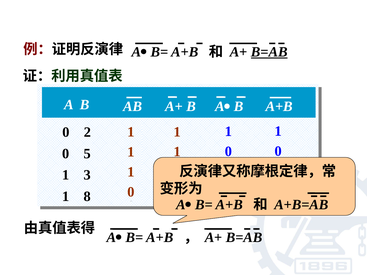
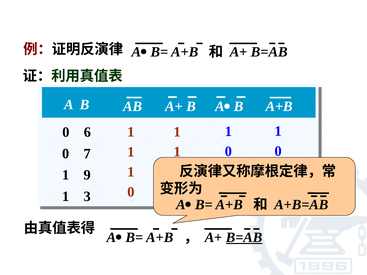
B=AB underline: present -> none (269, 52)
2: 2 -> 6 (87, 132)
5: 5 -> 7 (87, 154)
3: 3 -> 9 (87, 175)
8: 8 -> 3 (87, 197)
B=AB underline: none -> present (244, 238)
